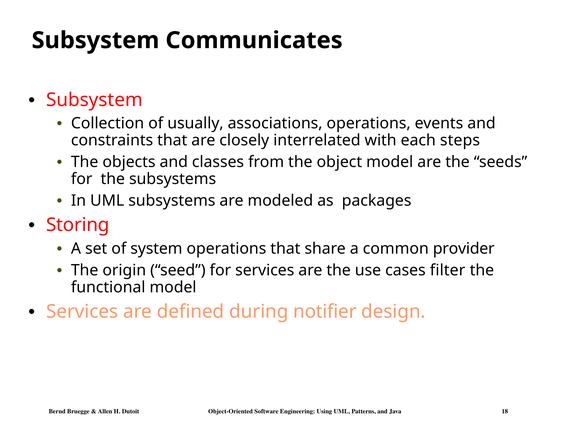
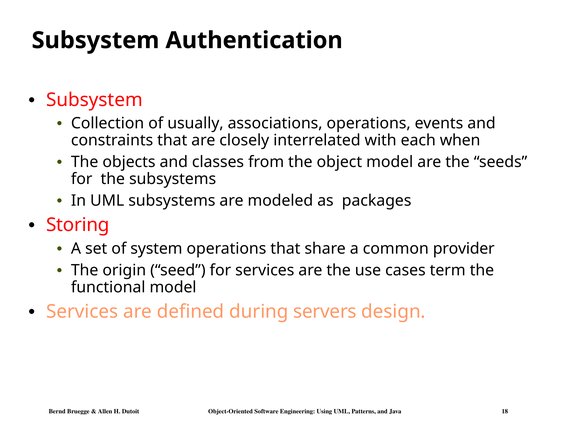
Communicates: Communicates -> Authentication (254, 40)
steps: steps -> when (460, 140)
filter: filter -> term (448, 270)
notifier: notifier -> servers (325, 312)
